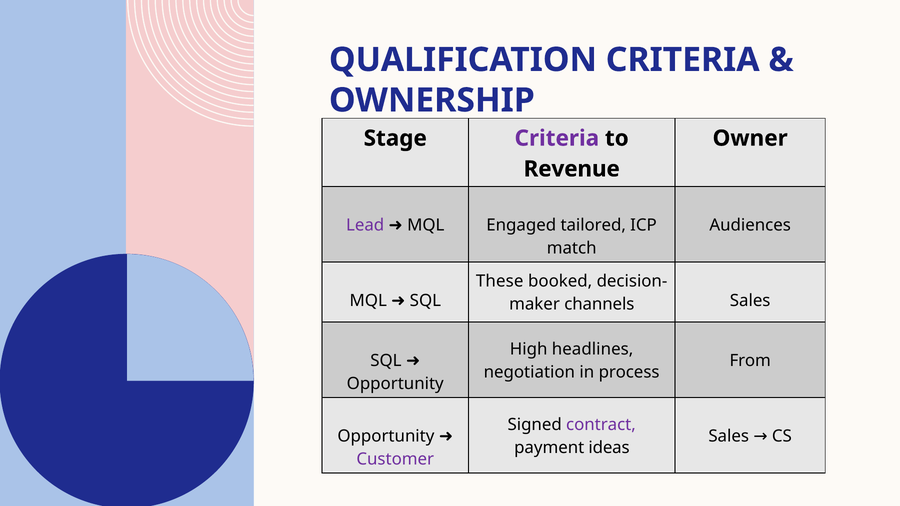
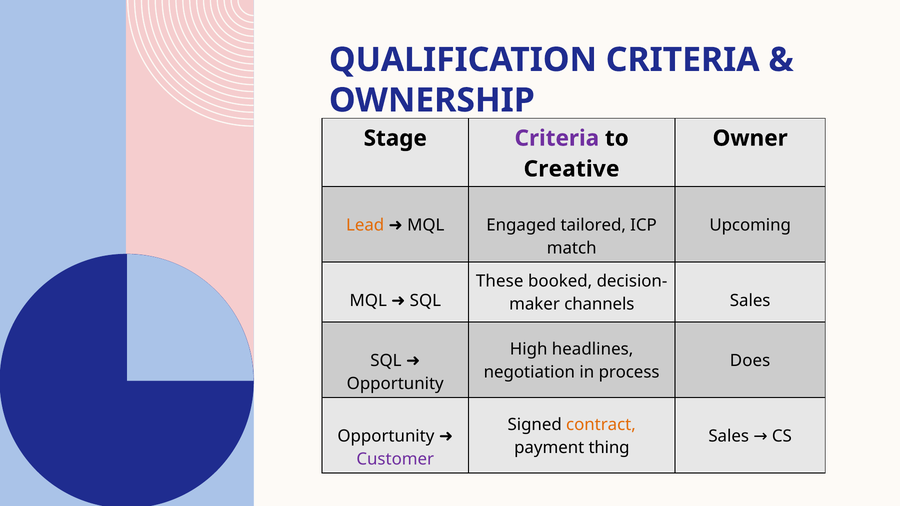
Revenue: Revenue -> Creative (572, 169)
Lead colour: purple -> orange (365, 225)
Audiences: Audiences -> Upcoming (750, 225)
From: From -> Does (750, 361)
contract colour: purple -> orange (601, 425)
ideas: ideas -> thing (609, 448)
